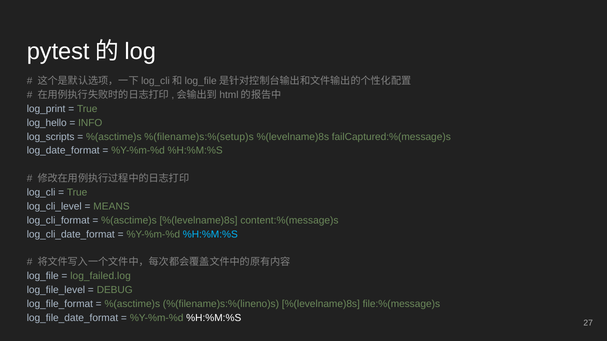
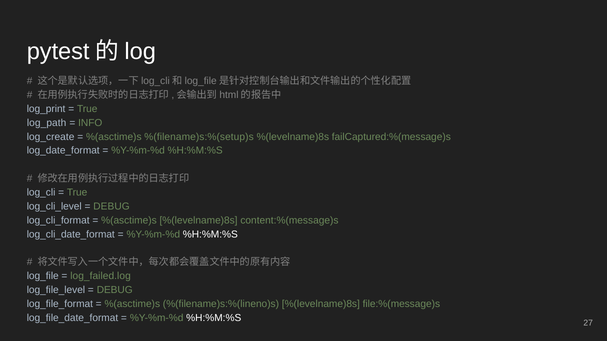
log_hello: log_hello -> log_path (47, 123)
log_scripts: log_scripts -> log_create (51, 137)
MEANS: MEANS -> DEBUG (111, 207)
%H:%M:%S colour: light blue -> white (210, 235)
